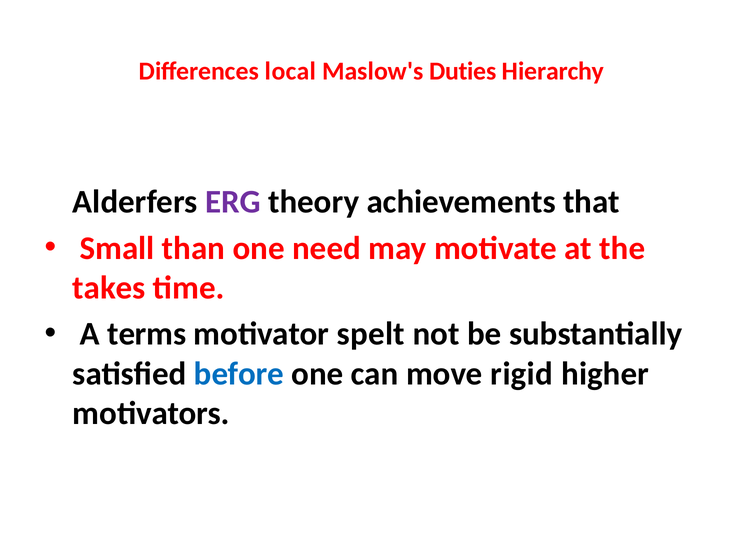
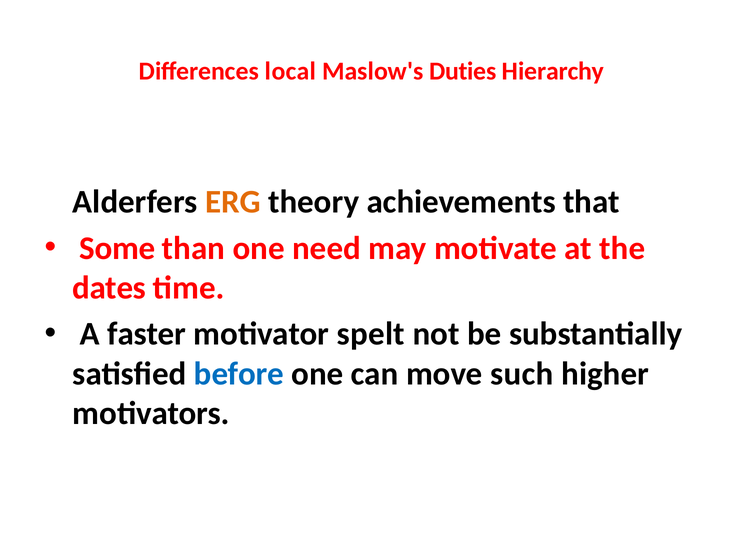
ERG colour: purple -> orange (233, 202)
Small: Small -> Some (117, 248)
takes: takes -> dates (109, 288)
terms: terms -> faster (147, 334)
rigid: rigid -> such (522, 374)
